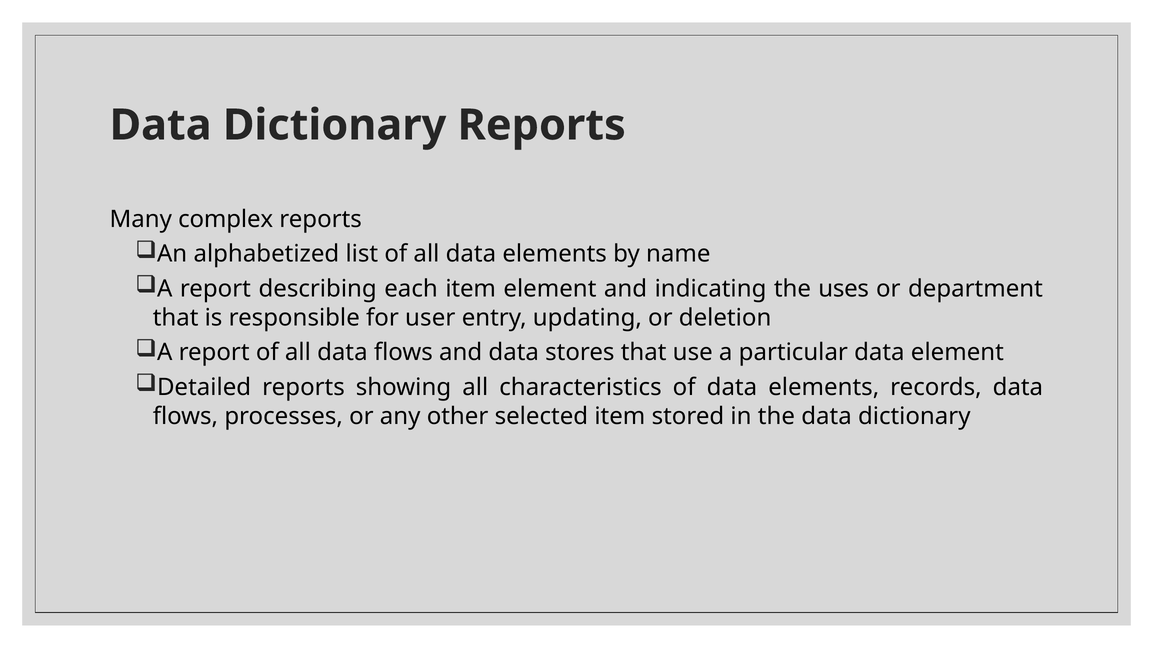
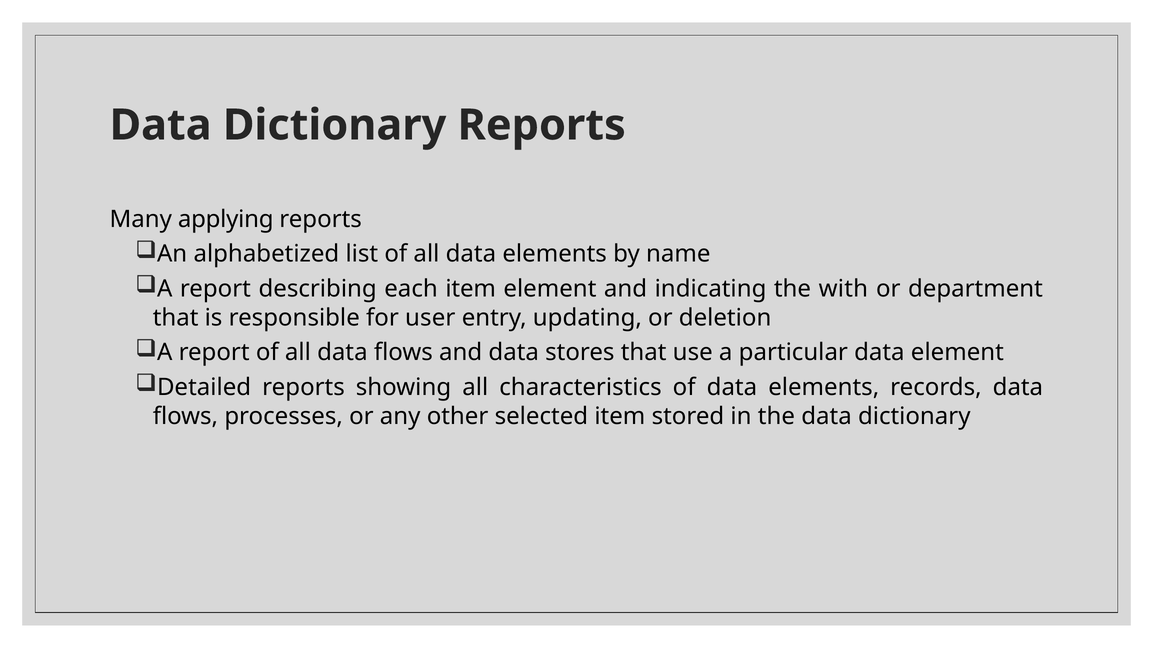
complex: complex -> applying (226, 219)
uses: uses -> with (843, 289)
